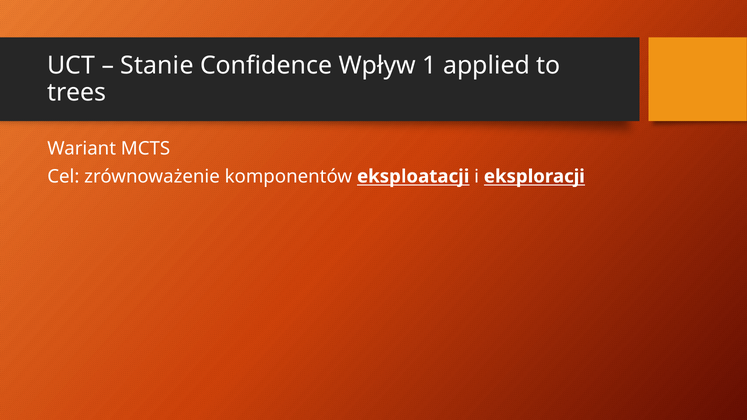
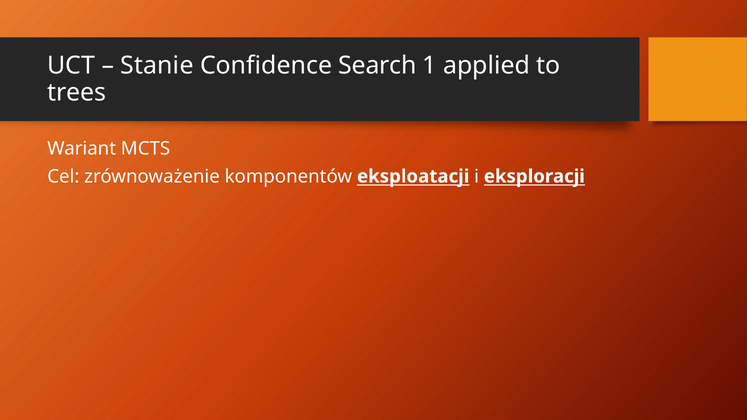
Wpływ: Wpływ -> Search (377, 66)
